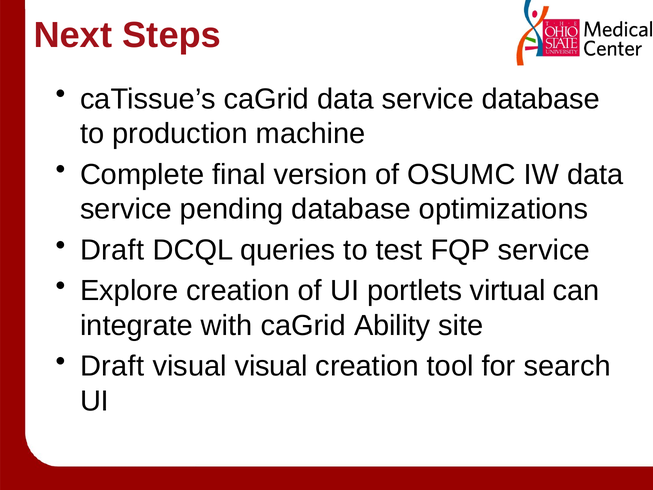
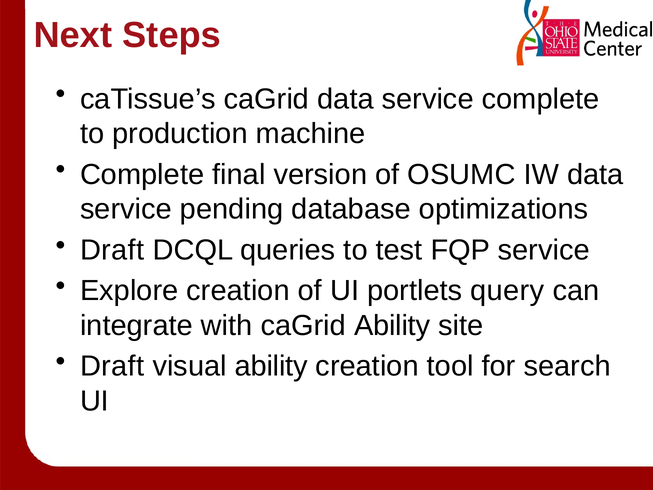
service database: database -> complete (541, 99)
virtual: virtual -> query (507, 291)
visual visual: visual -> ability (271, 366)
